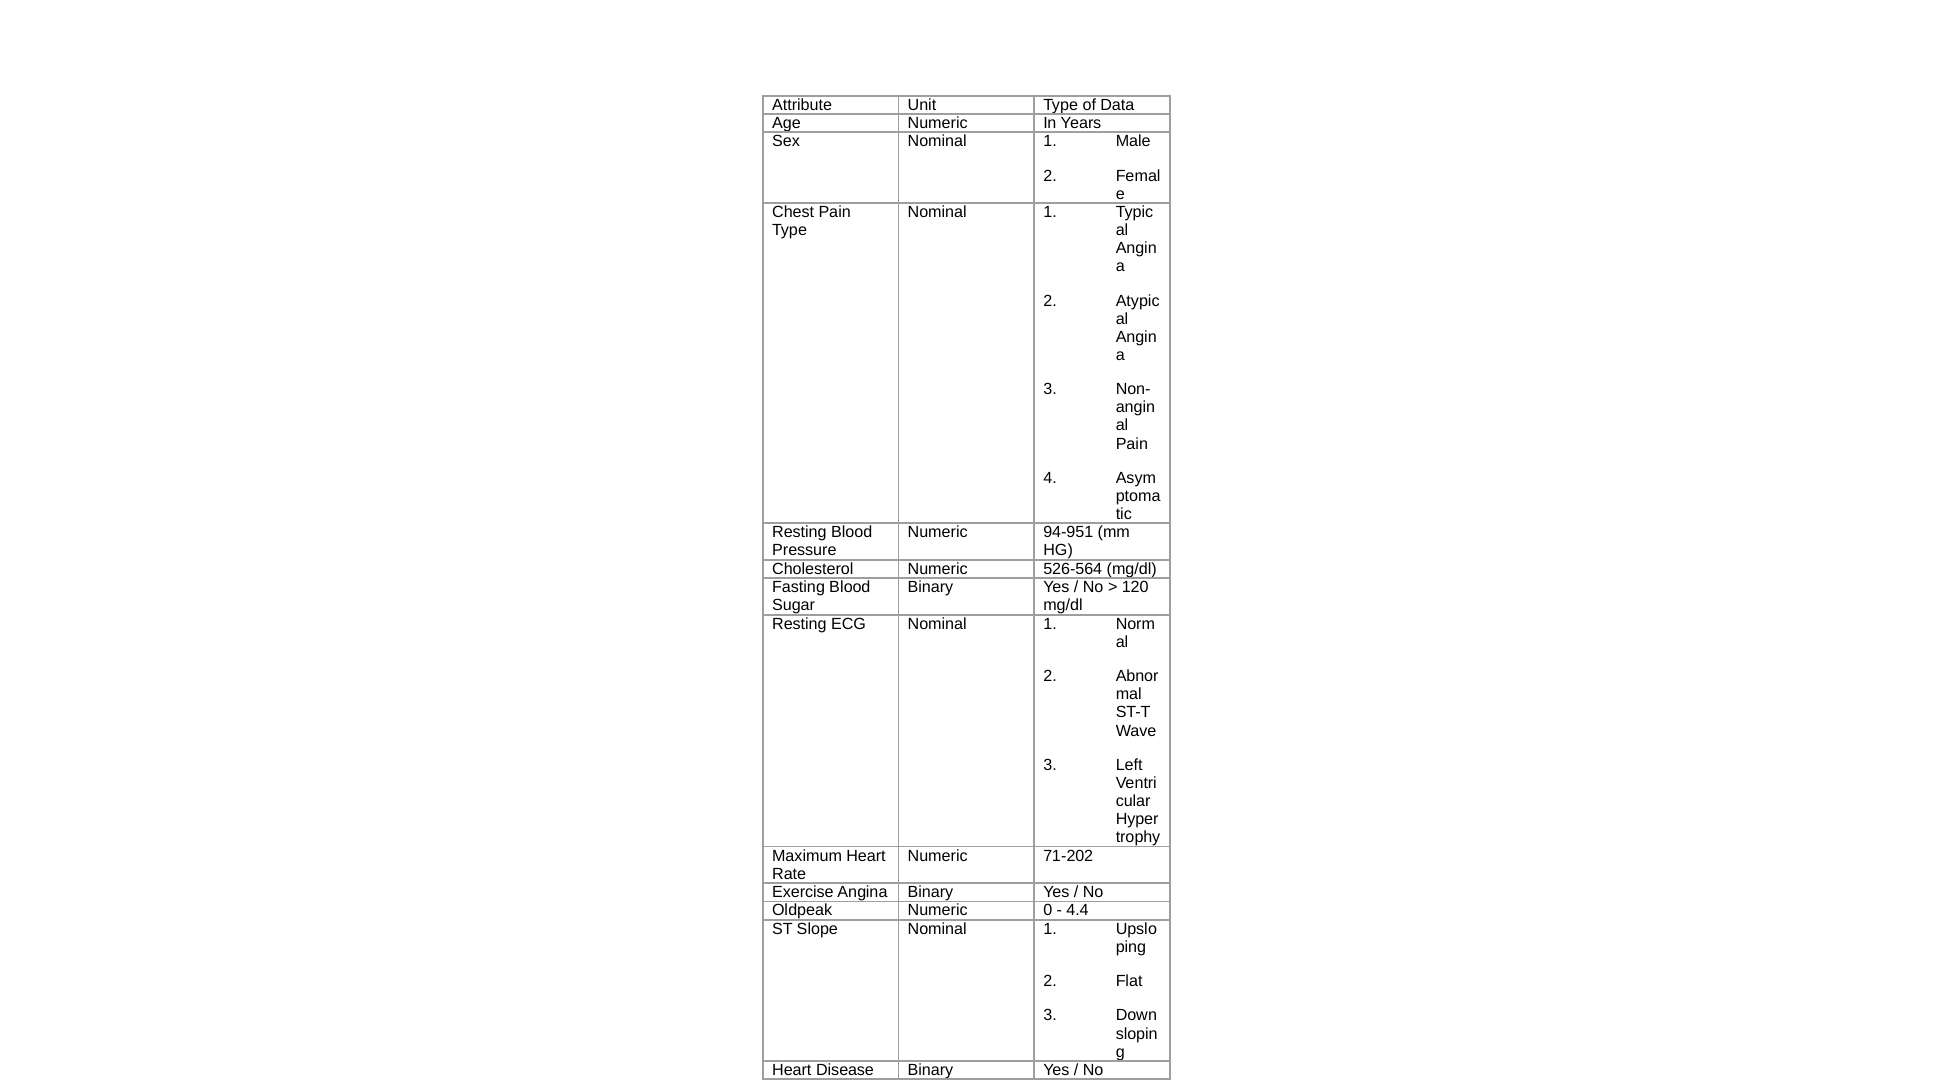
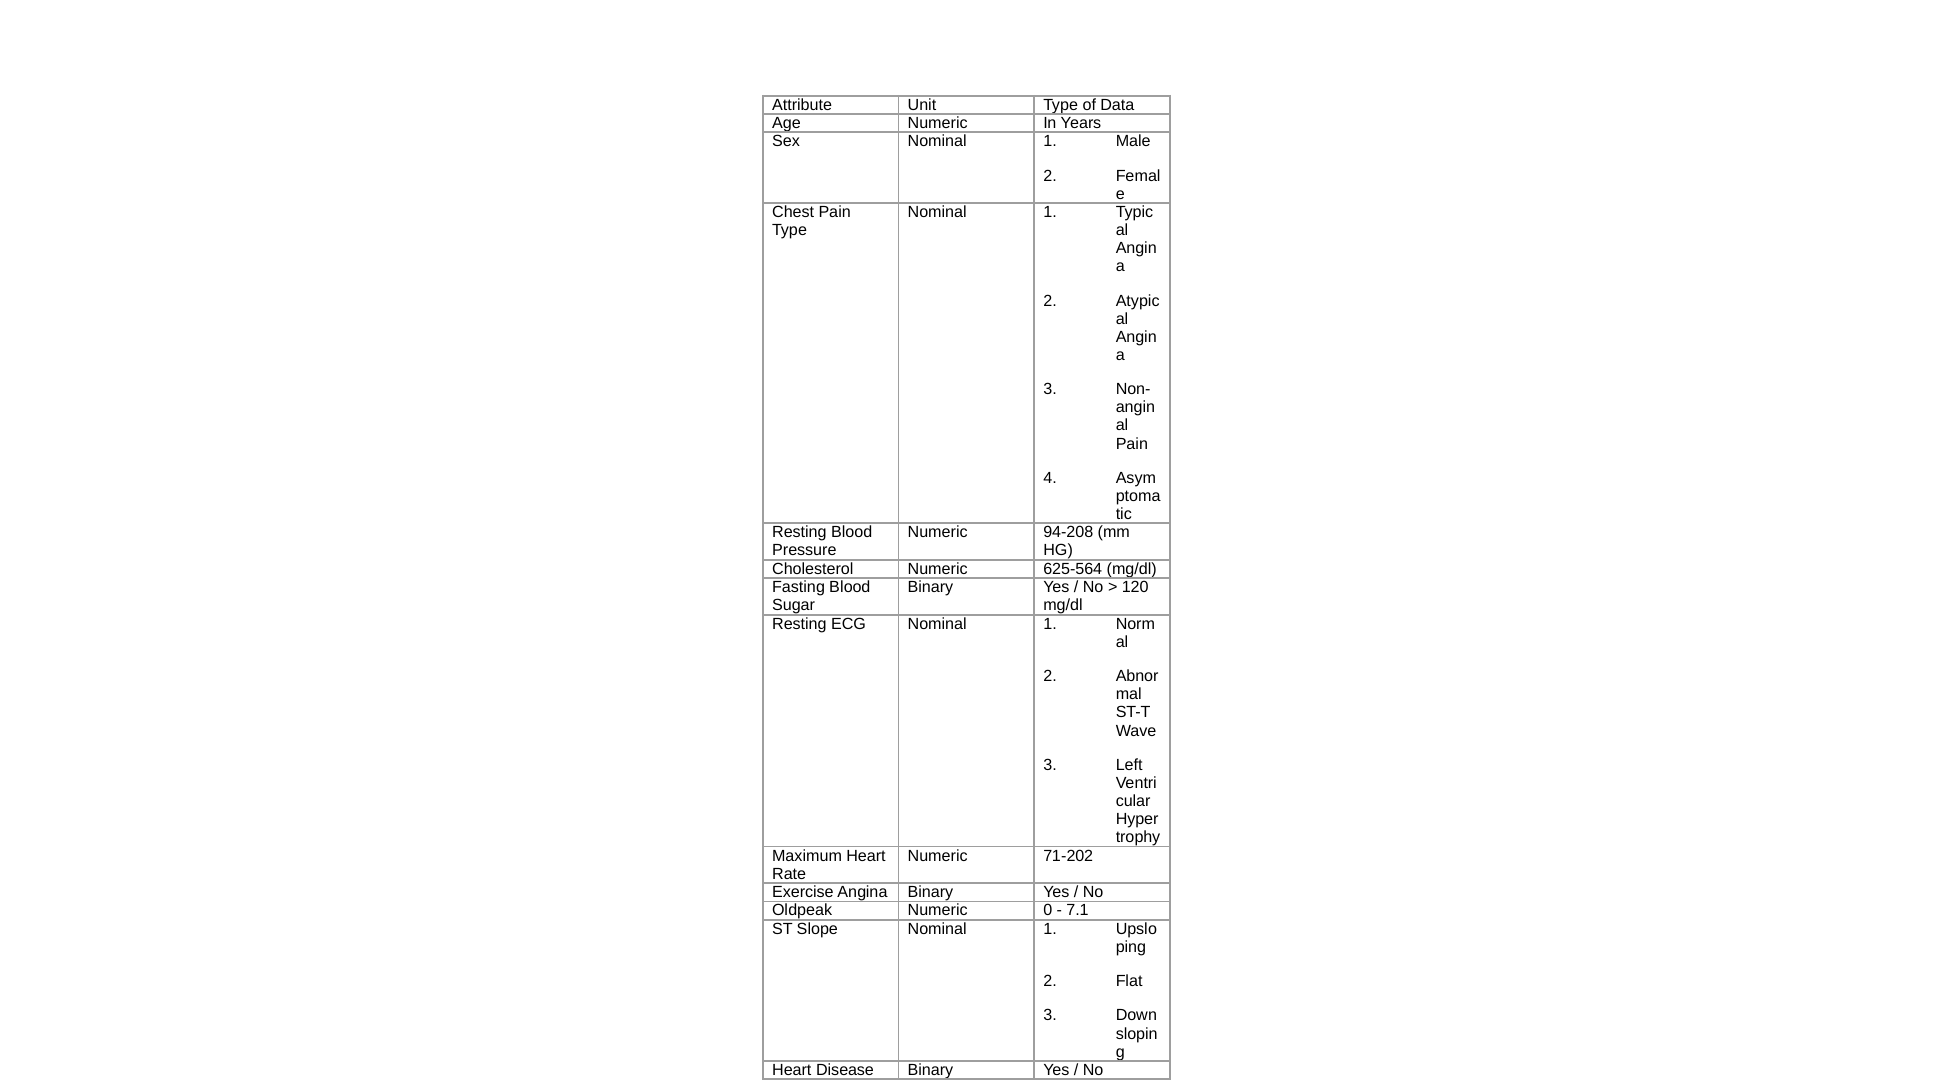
94-951: 94-951 -> 94-208 (1068, 532)
526-564: 526-564 -> 625-564 (1073, 569)
4.4: 4.4 -> 7.1 (1078, 910)
